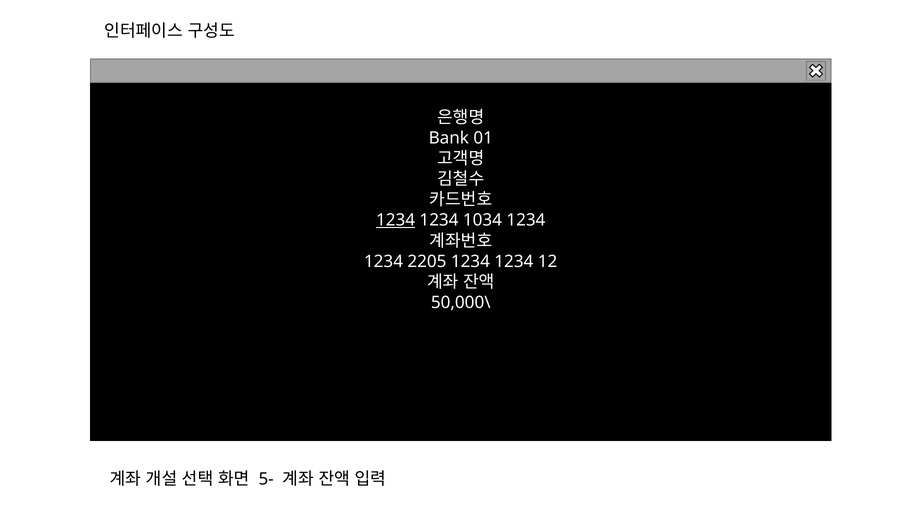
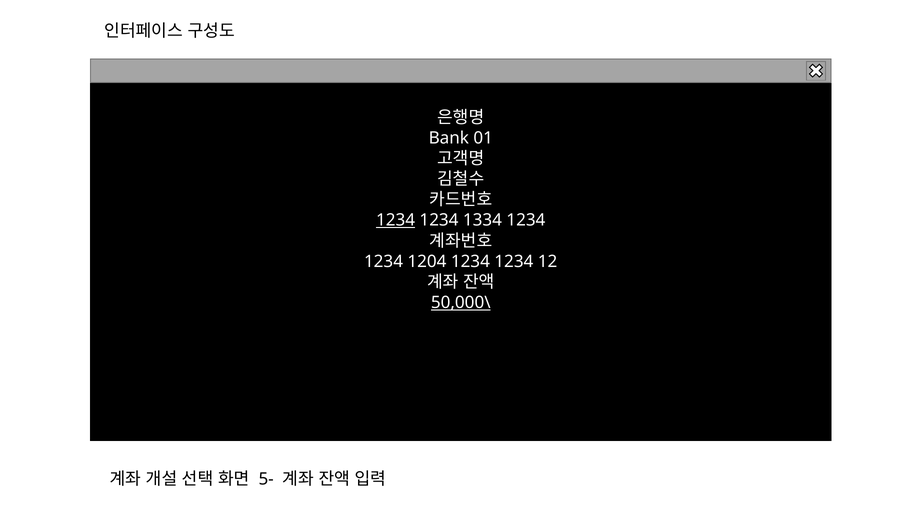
1034: 1034 -> 1334 (482, 220)
2205: 2205 -> 1204 (427, 261)
50,000\ underline: none -> present (461, 302)
